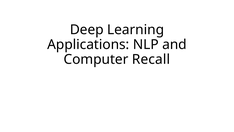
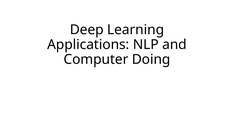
Recall: Recall -> Doing (151, 59)
